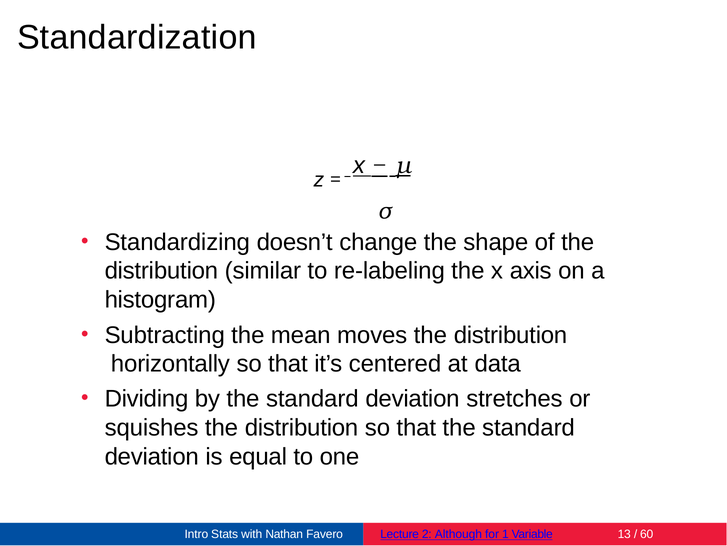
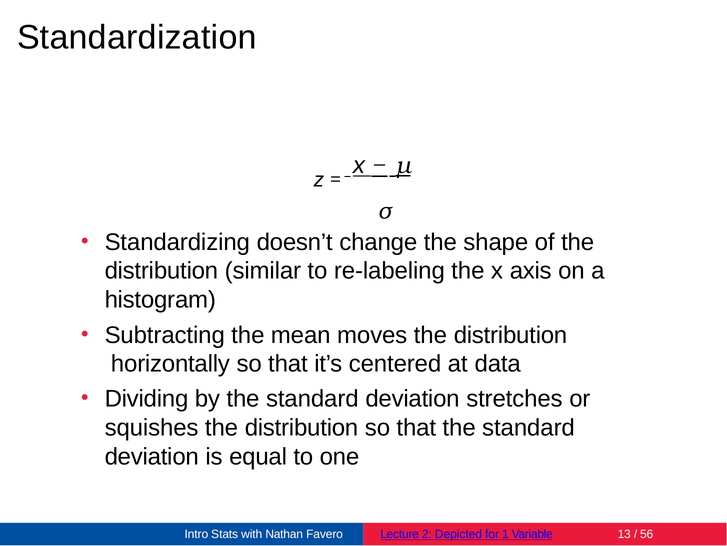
Although: Although -> Depicted (458, 534)
60: 60 -> 56 (647, 534)
